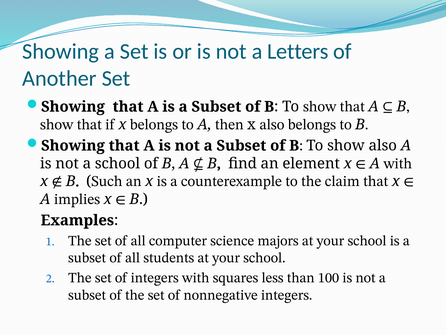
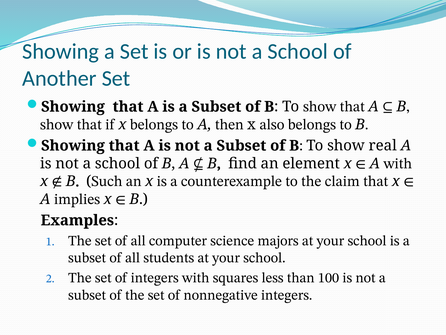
Letters: Letters -> School (298, 51)
also: also -> real (383, 145)
